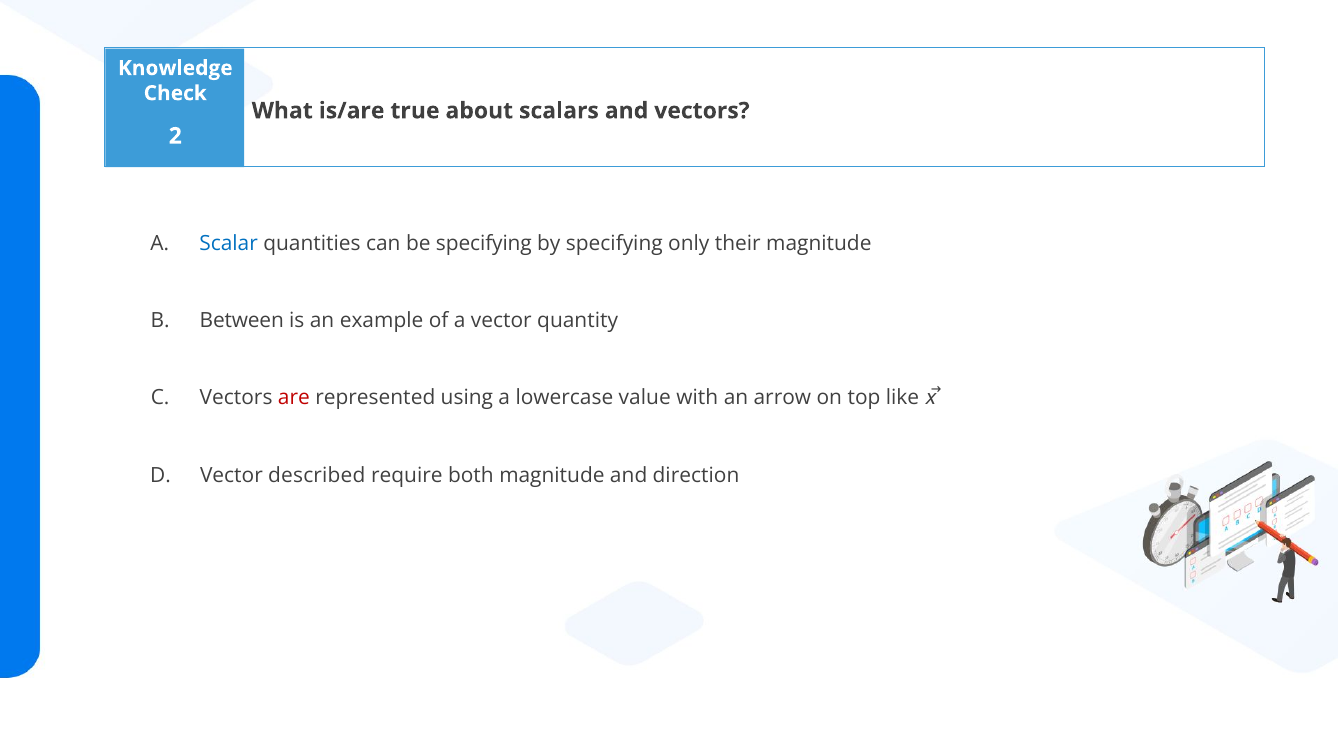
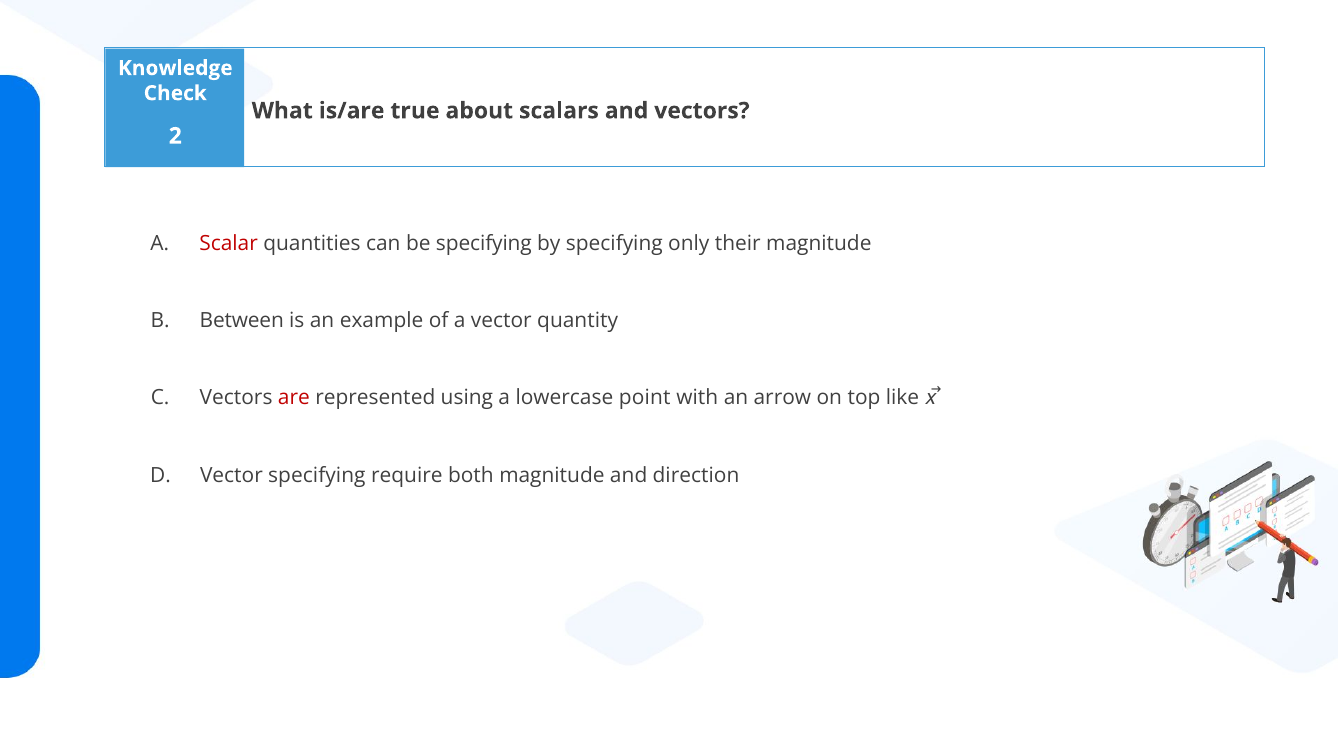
Scalar colour: blue -> red (229, 243)
value: value -> point (645, 397)
Vector described: described -> specifying (317, 475)
